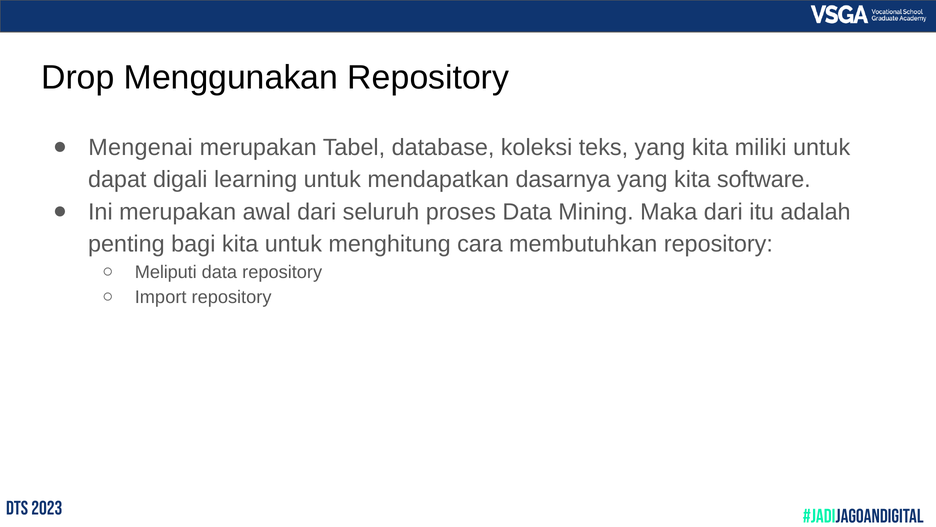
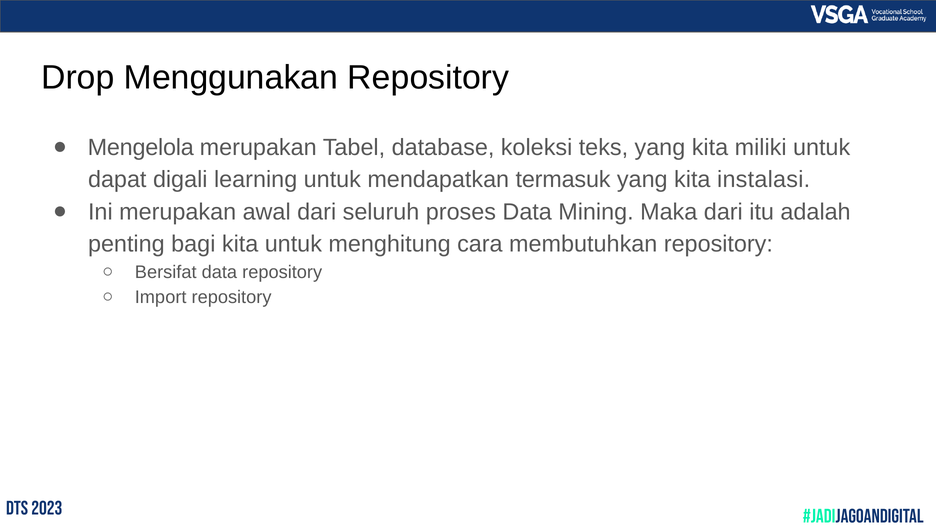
Mengenai: Mengenai -> Mengelola (141, 147)
dasarnya: dasarnya -> termasuk (563, 179)
software: software -> instalasi (764, 179)
Meliputi: Meliputi -> Bersifat (166, 272)
